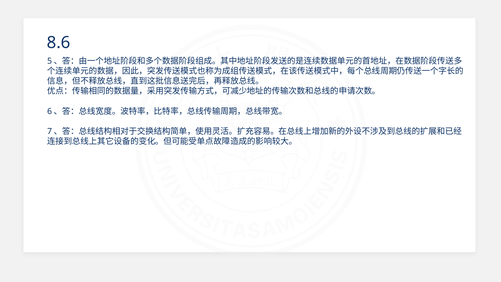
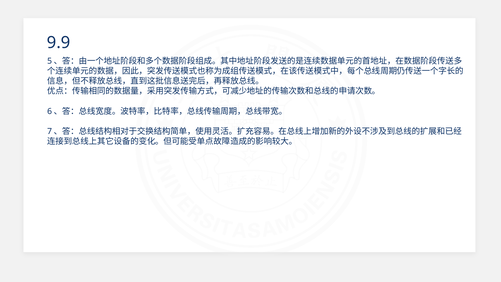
8.6: 8.6 -> 9.9 (59, 43)
